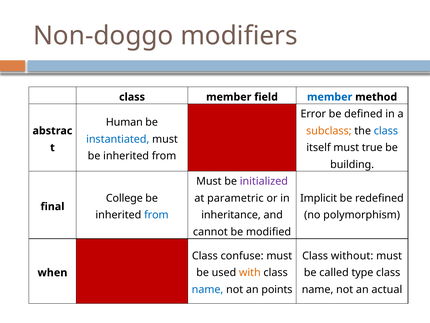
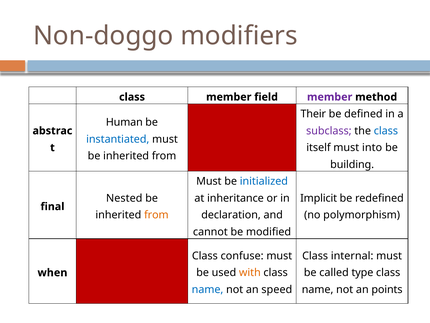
member colour: blue -> purple (330, 97)
Error: Error -> Their (313, 114)
subclass colour: orange -> purple (329, 131)
true: true -> into (372, 147)
initialized colour: purple -> blue (264, 181)
College: College -> Nested (124, 198)
parametric: parametric -> inheritance (235, 198)
from colour: blue -> orange (156, 215)
inheritance: inheritance -> declaration (231, 215)
without: without -> internal (352, 255)
points: points -> speed (277, 289)
actual: actual -> points (387, 289)
